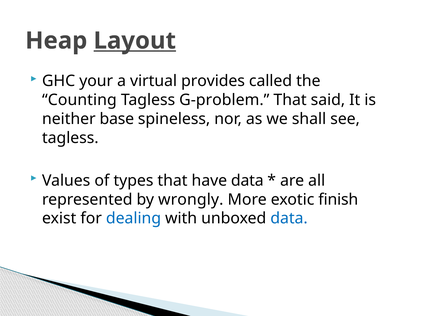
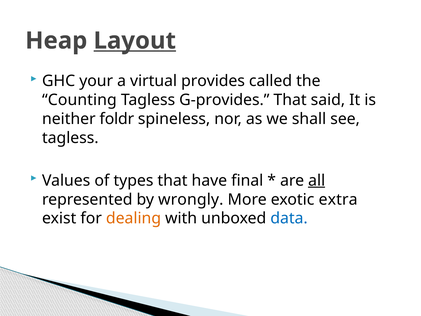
G-problem: G-problem -> G-provides (224, 100)
base: base -> foldr (117, 119)
have data: data -> final (247, 180)
all underline: none -> present (317, 180)
finish: finish -> extra (338, 199)
dealing colour: blue -> orange (134, 218)
